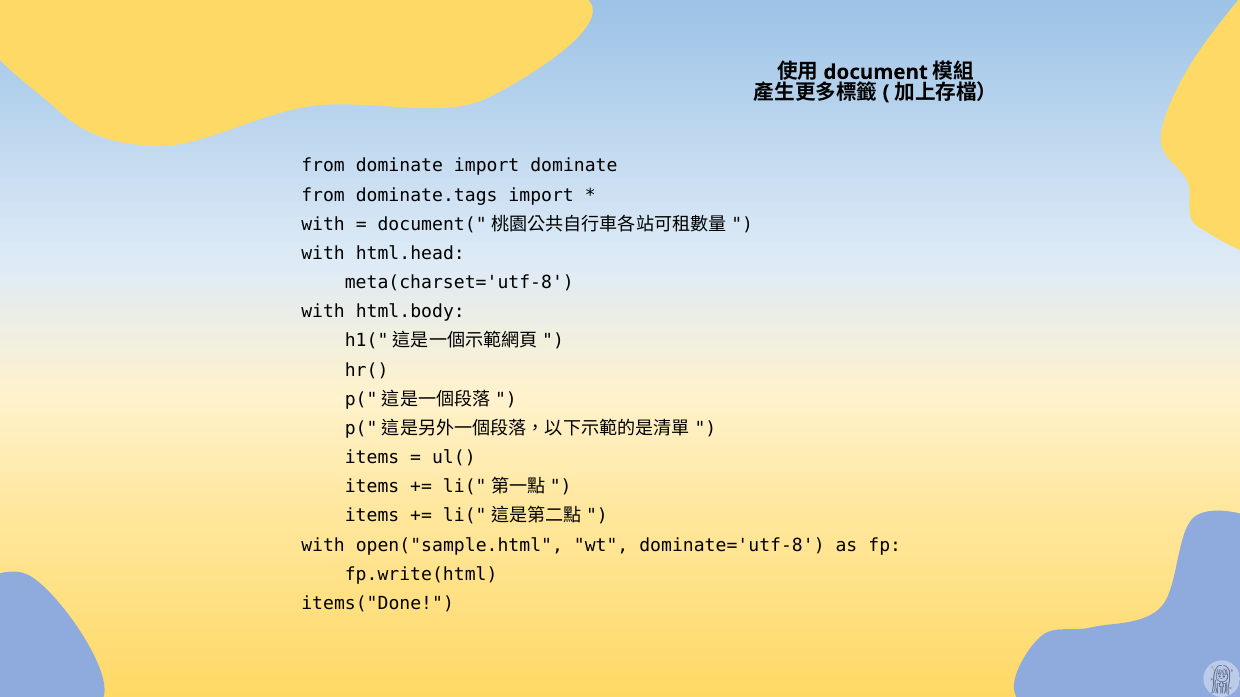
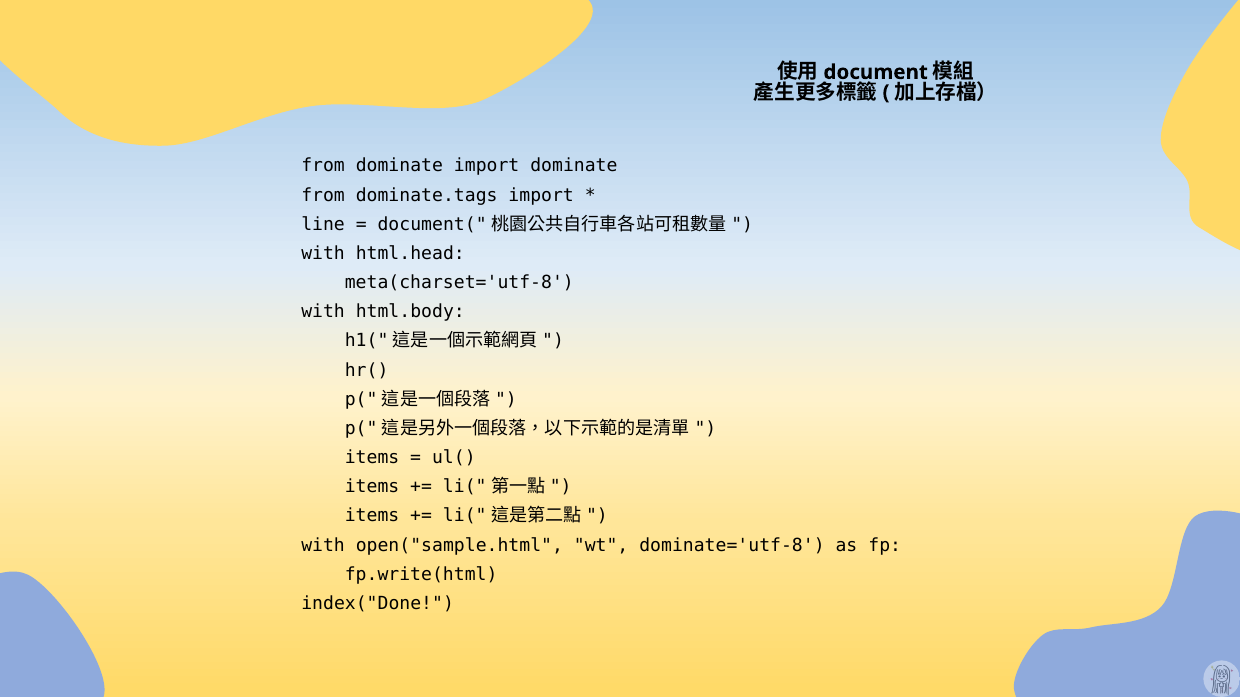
with: with -> line (323, 224)
items("Done: items("Done -> index("Done (378, 604)
